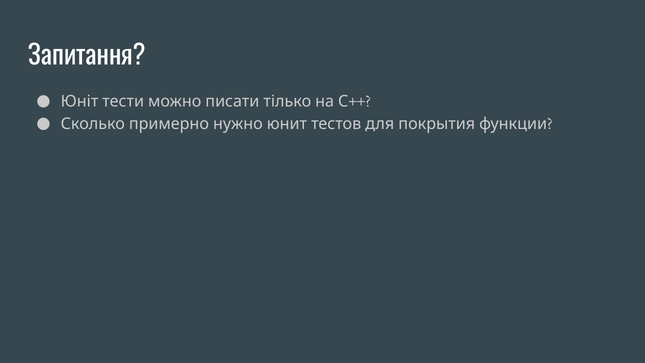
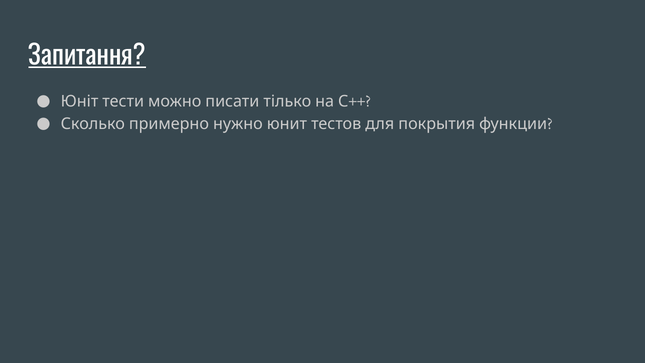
Запитання underline: none -> present (87, 56)
